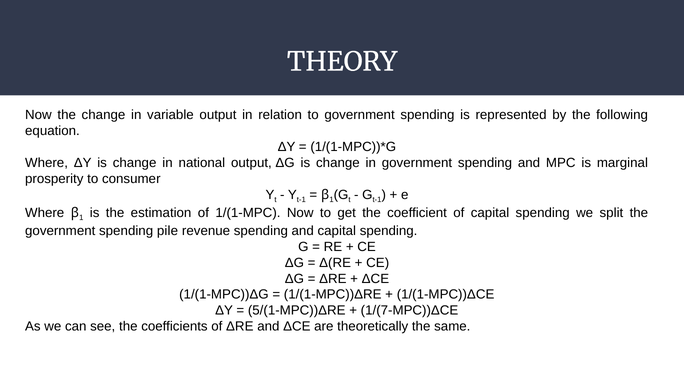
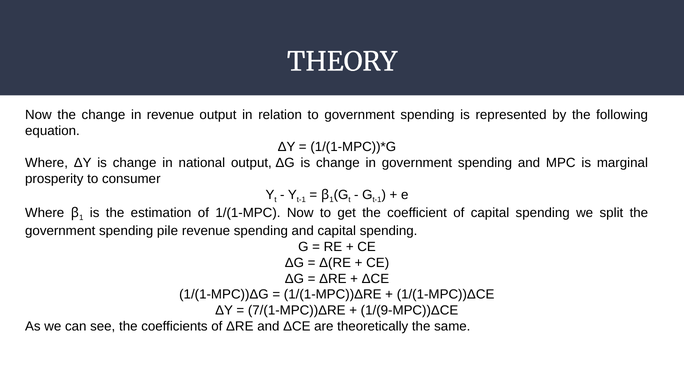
in variable: variable -> revenue (170, 115)
5/(1-MPC))ΔRE: 5/(1-MPC))ΔRE -> 7/(1-MPC))ΔRE (297, 311)
1/(7-MPC))ΔCE: 1/(7-MPC))ΔCE -> 1/(9-MPC))ΔCE (410, 311)
